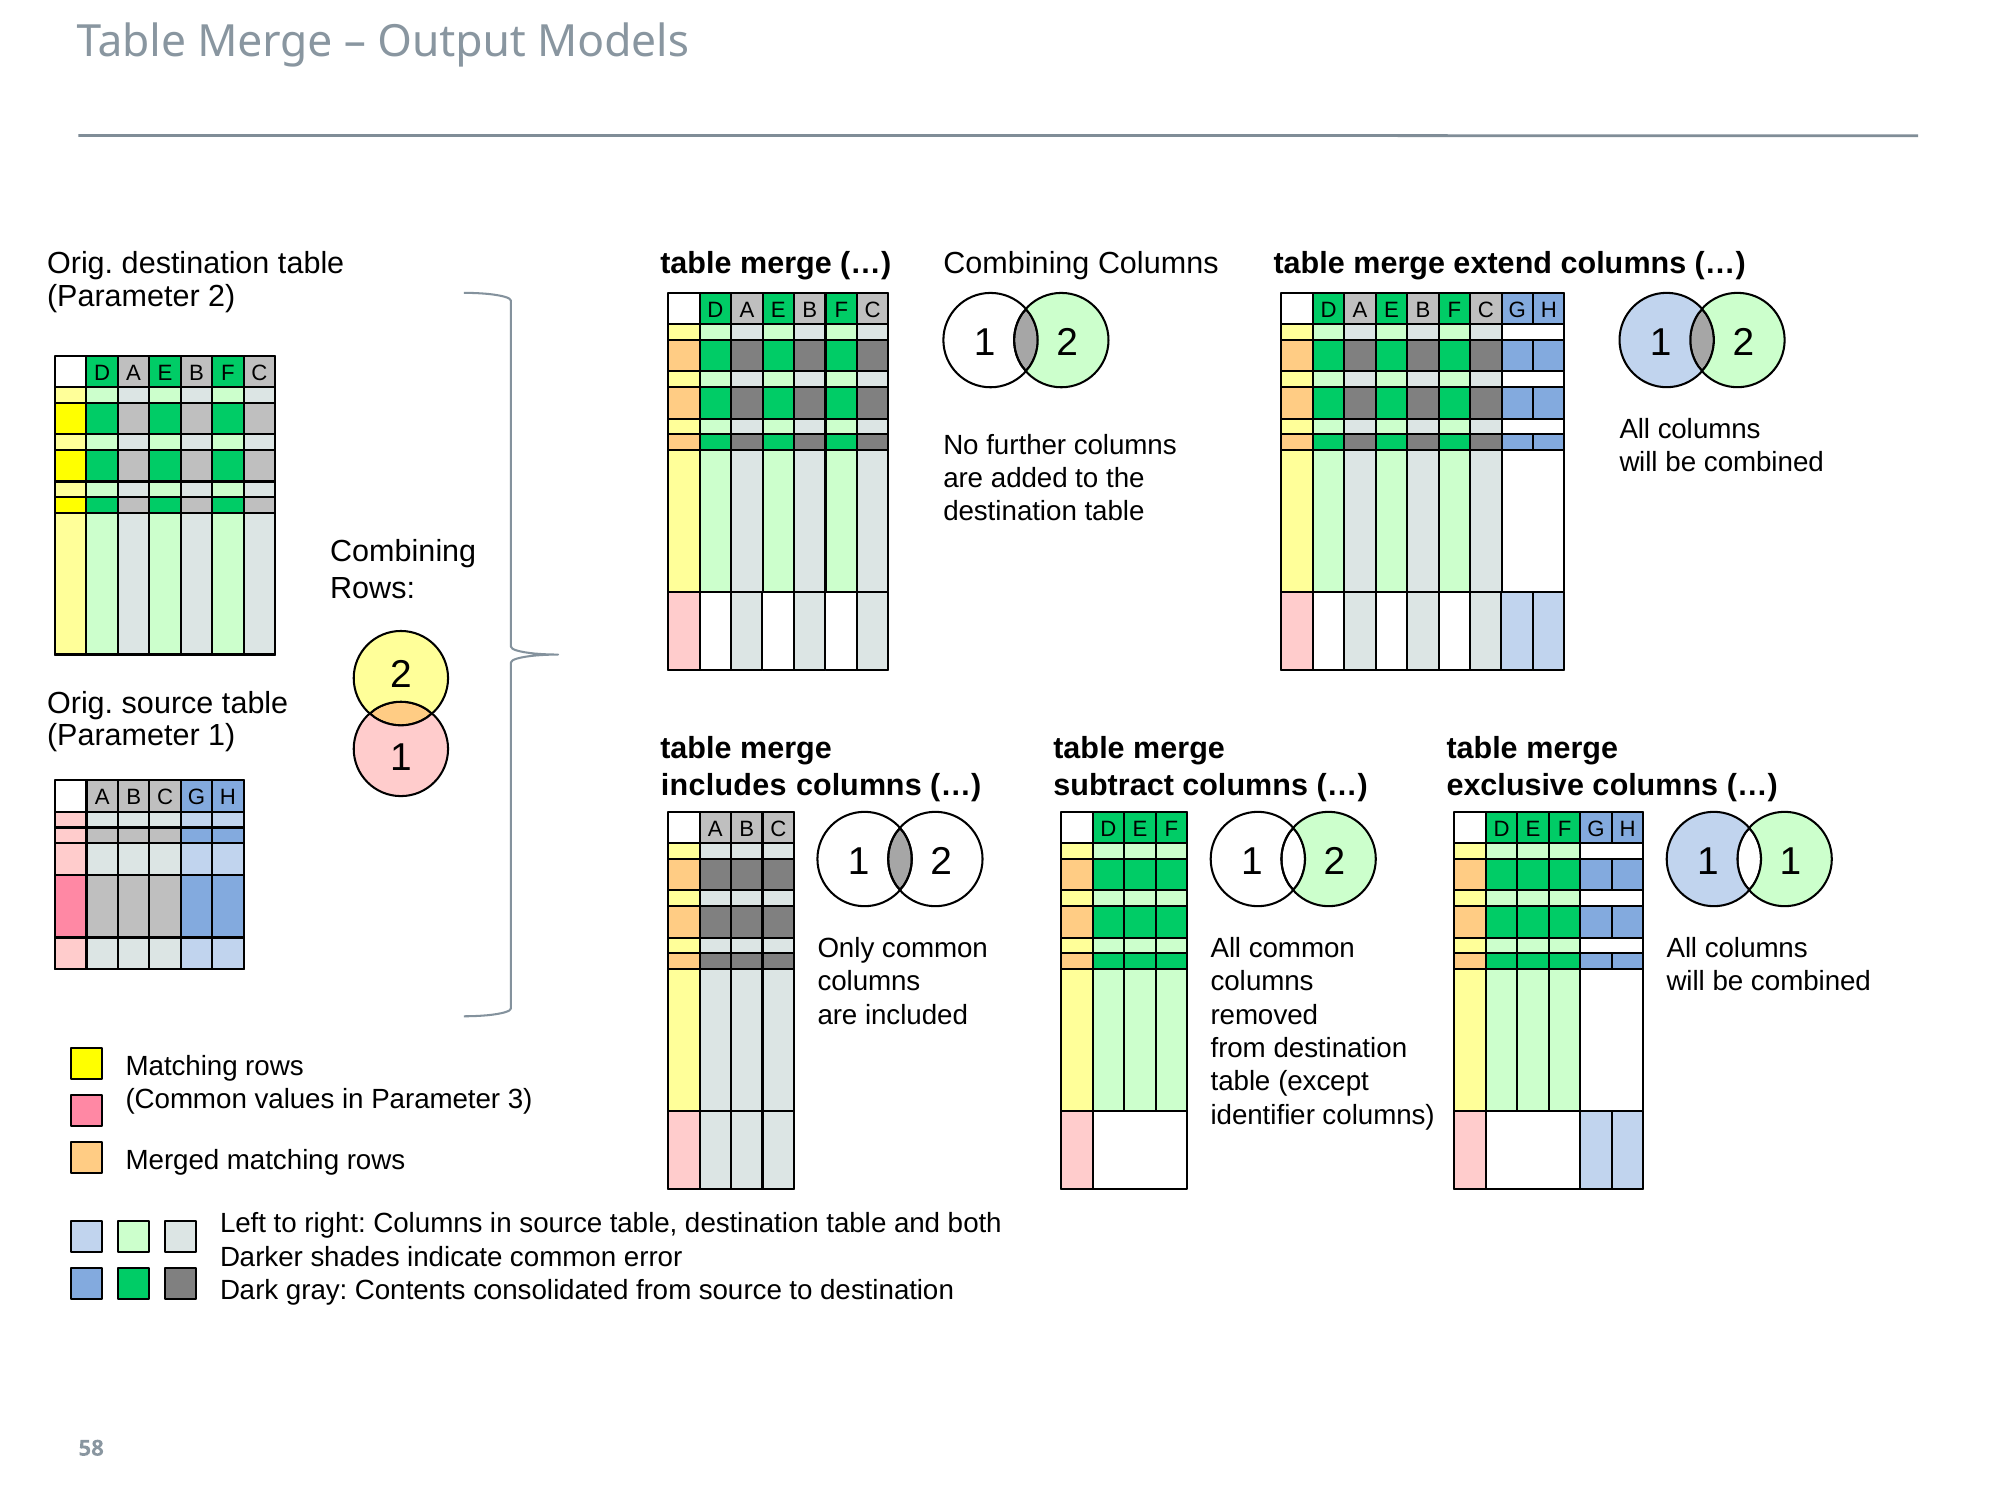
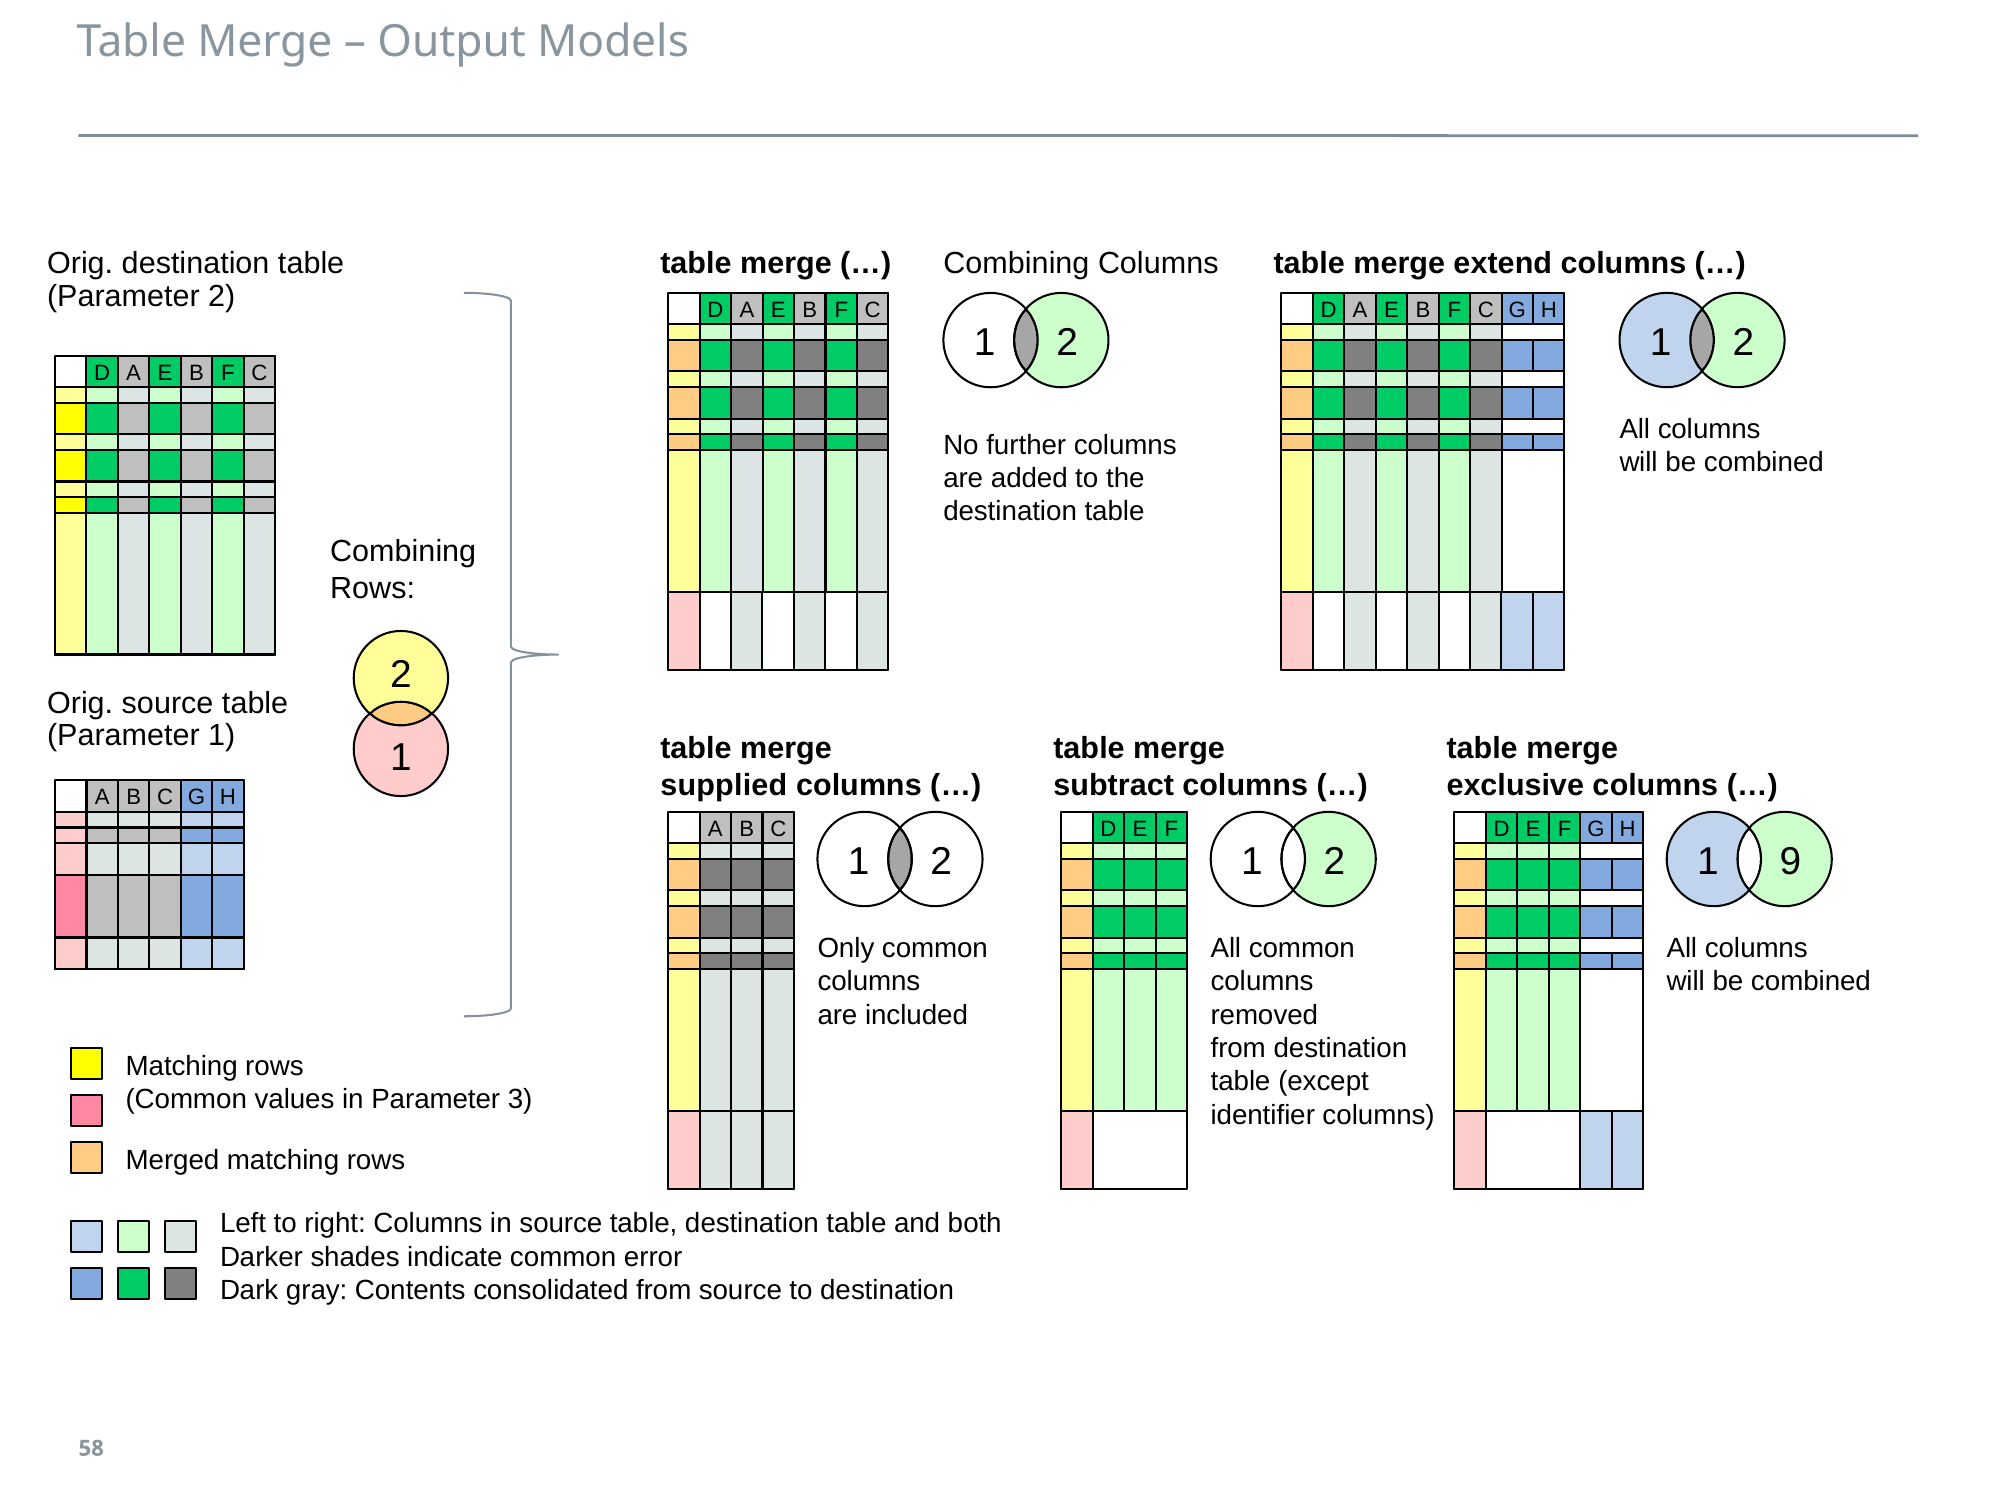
includes: includes -> supplied (724, 785)
1: 1 -> 9 (1790, 862)
